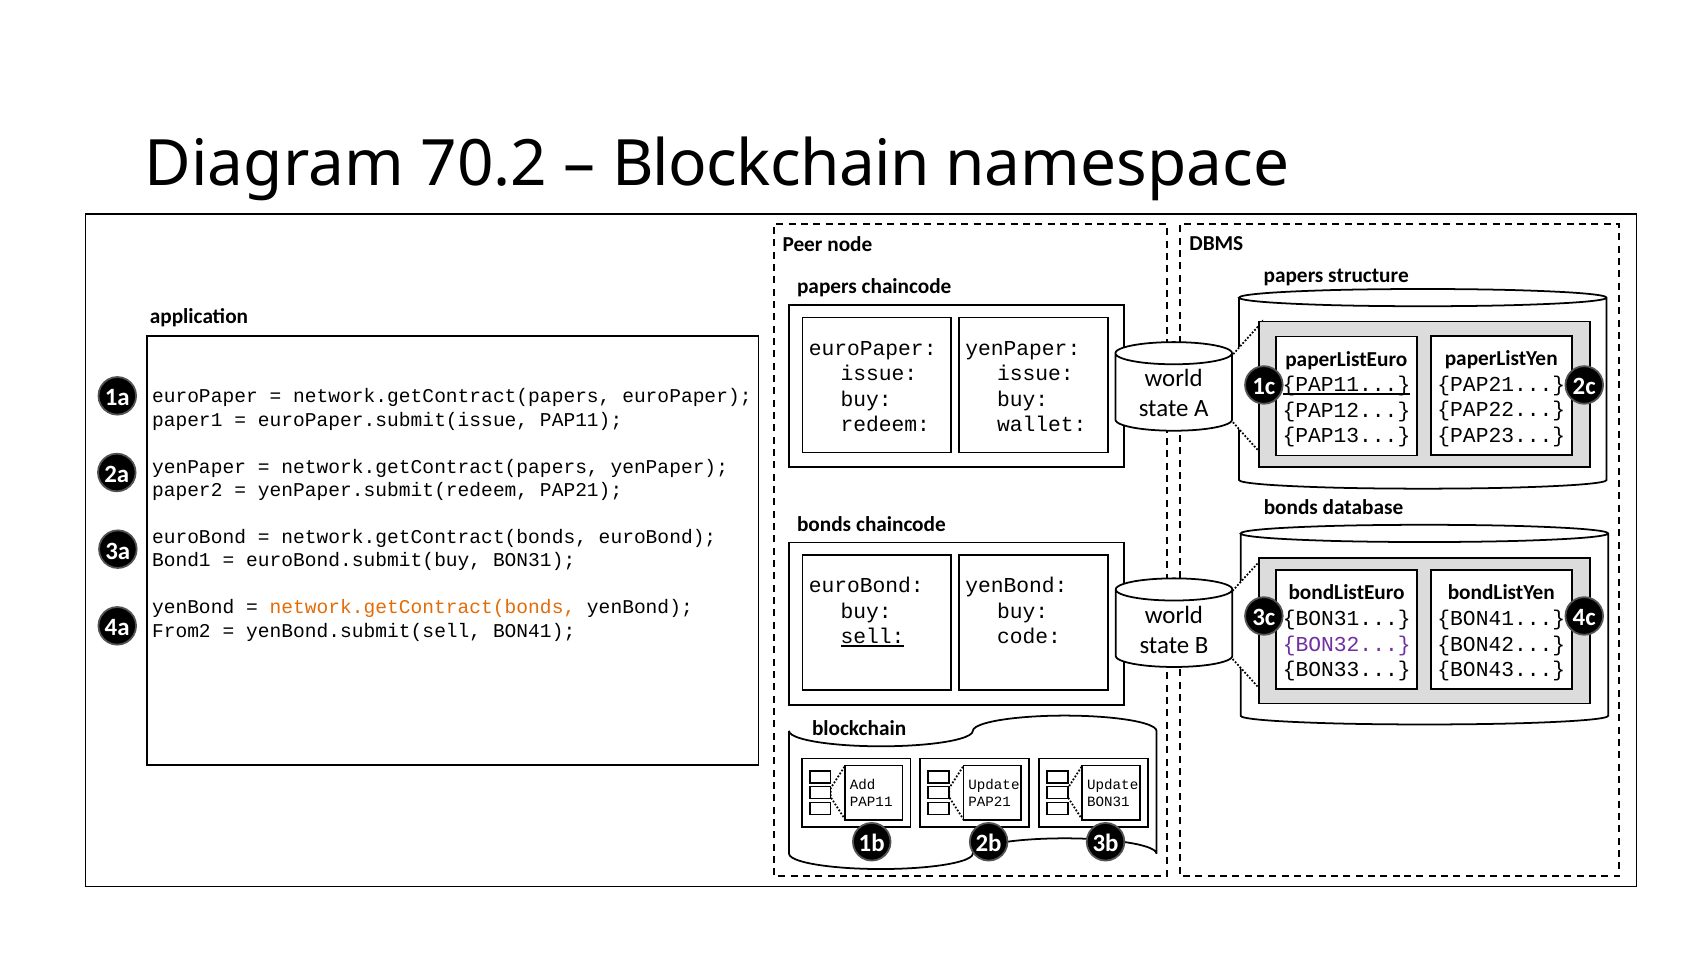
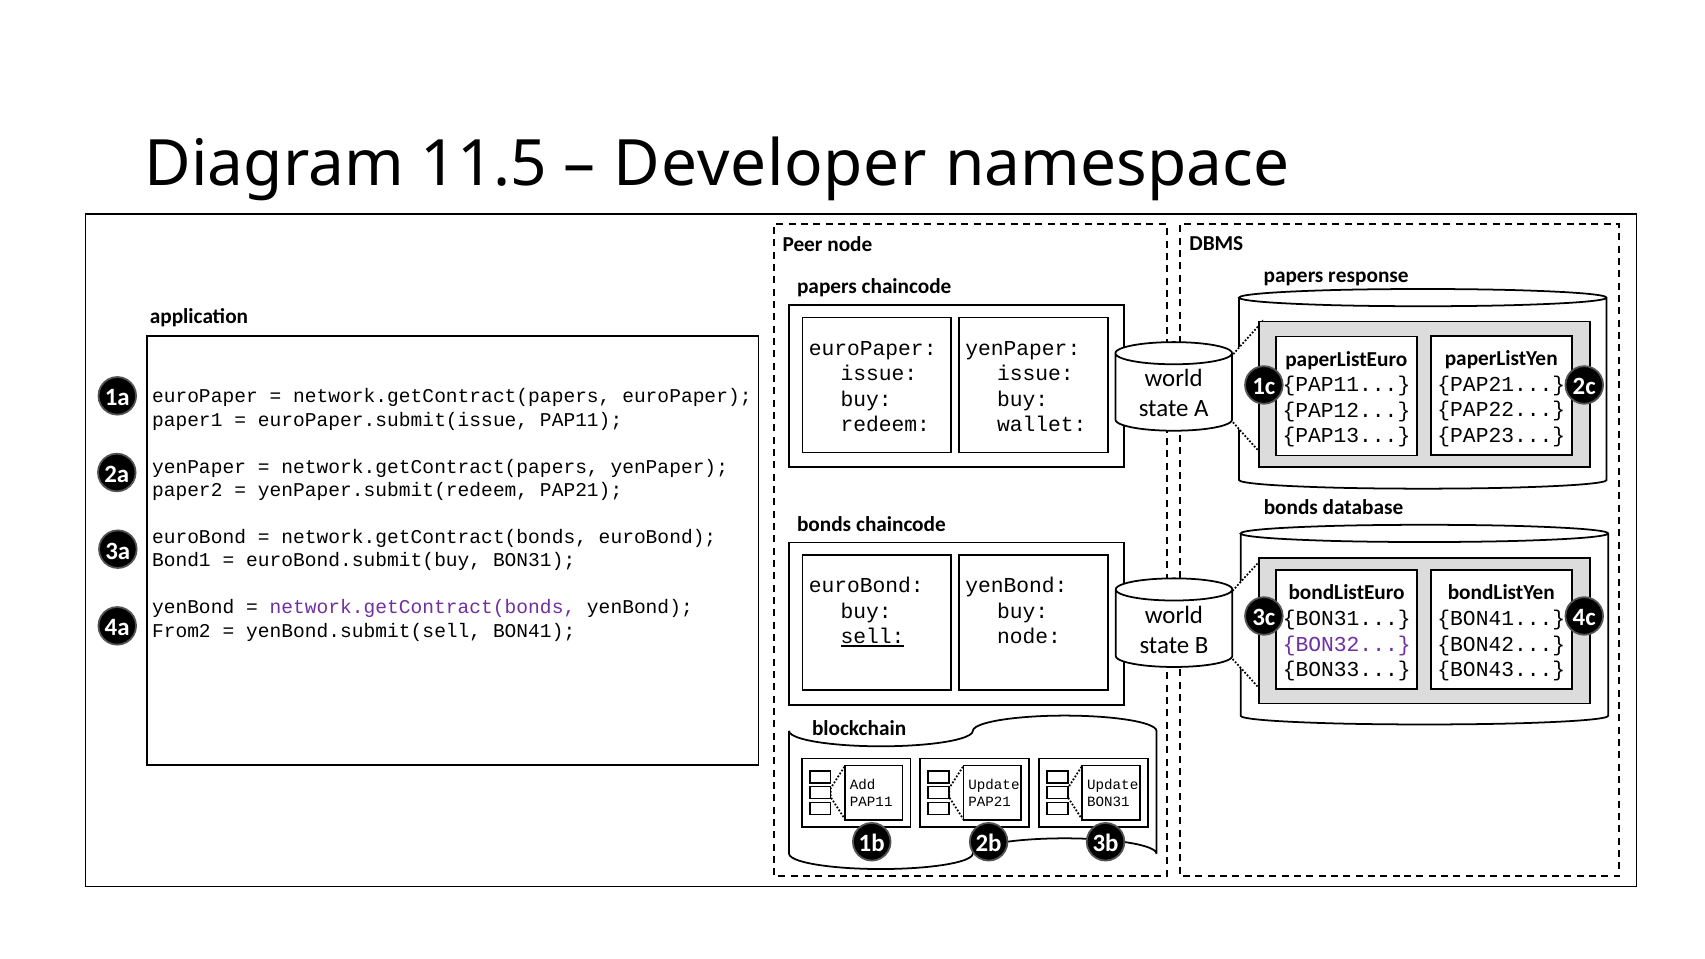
70.2: 70.2 -> 11.5 (484, 165)
Blockchain: Blockchain -> Developer (770, 165)
structure: structure -> response (1368, 275)
PAP11 underline: present -> none (1346, 385)
network.getContract(bonds colour: orange -> purple (422, 607)
code: code -> node (1029, 637)
